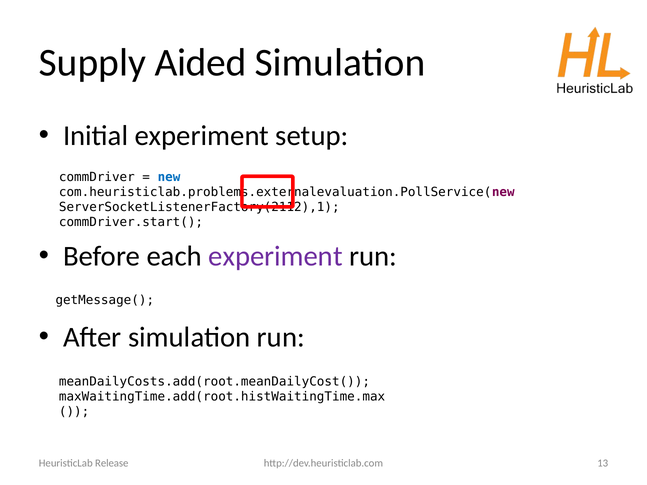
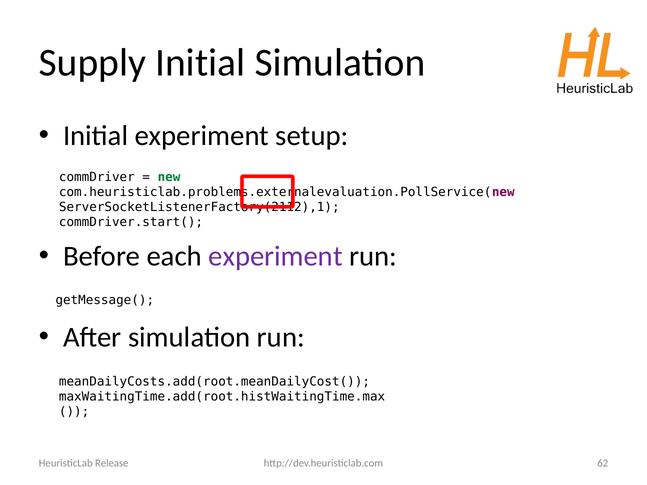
Supply Aided: Aided -> Initial (200, 63)
new colour: blue -> green (169, 177)
13: 13 -> 62 (603, 463)
